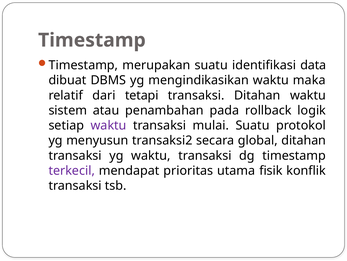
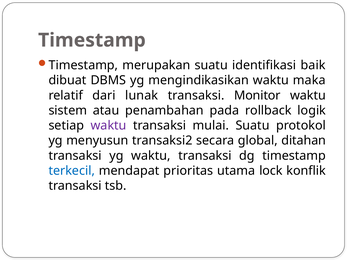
data: data -> baik (313, 65)
tetapi: tetapi -> lunak (142, 95)
transaksi Ditahan: Ditahan -> Monitor (257, 95)
terkecil colour: purple -> blue (72, 170)
fisik: fisik -> lock (271, 170)
